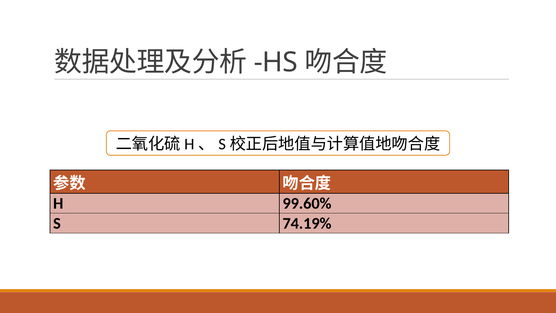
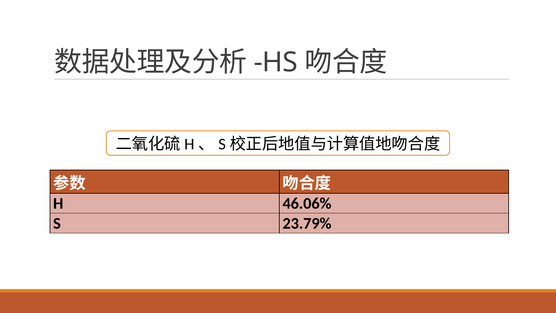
99.60%: 99.60% -> 46.06% (307, 203)
74.19%: 74.19% -> 23.79% (307, 223)
